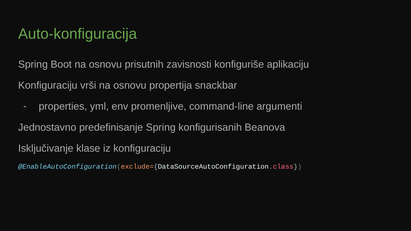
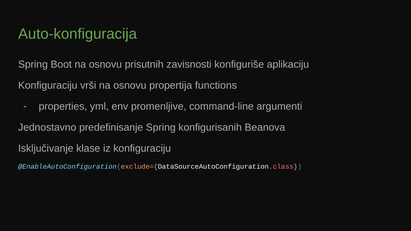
snackbar: snackbar -> functions (216, 86)
